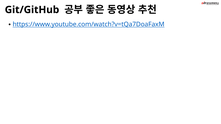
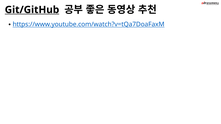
Git/GitHub underline: none -> present (32, 10)
